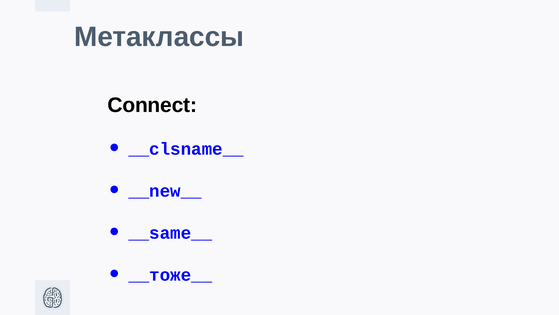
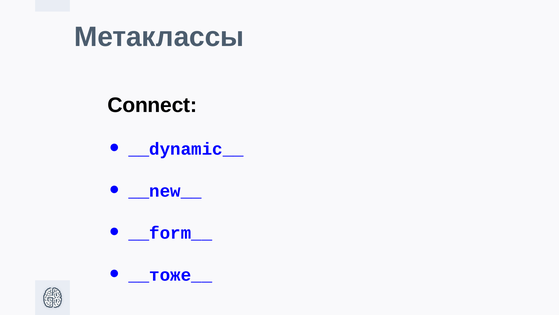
__clsname__: __clsname__ -> __dynamic__ (186, 149)
__same__: __same__ -> __form__ (170, 233)
